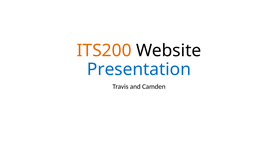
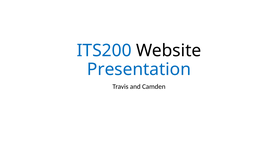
ITS200 colour: orange -> blue (104, 51)
